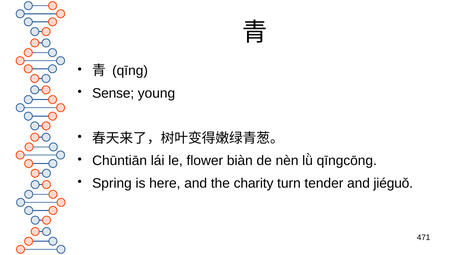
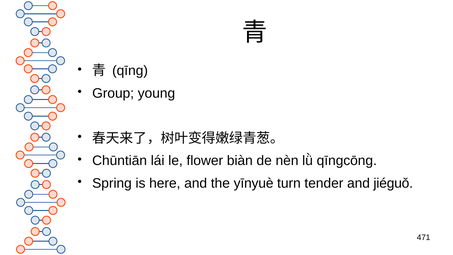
Sense: Sense -> Group (113, 93)
charity: charity -> yīnyuè (254, 183)
